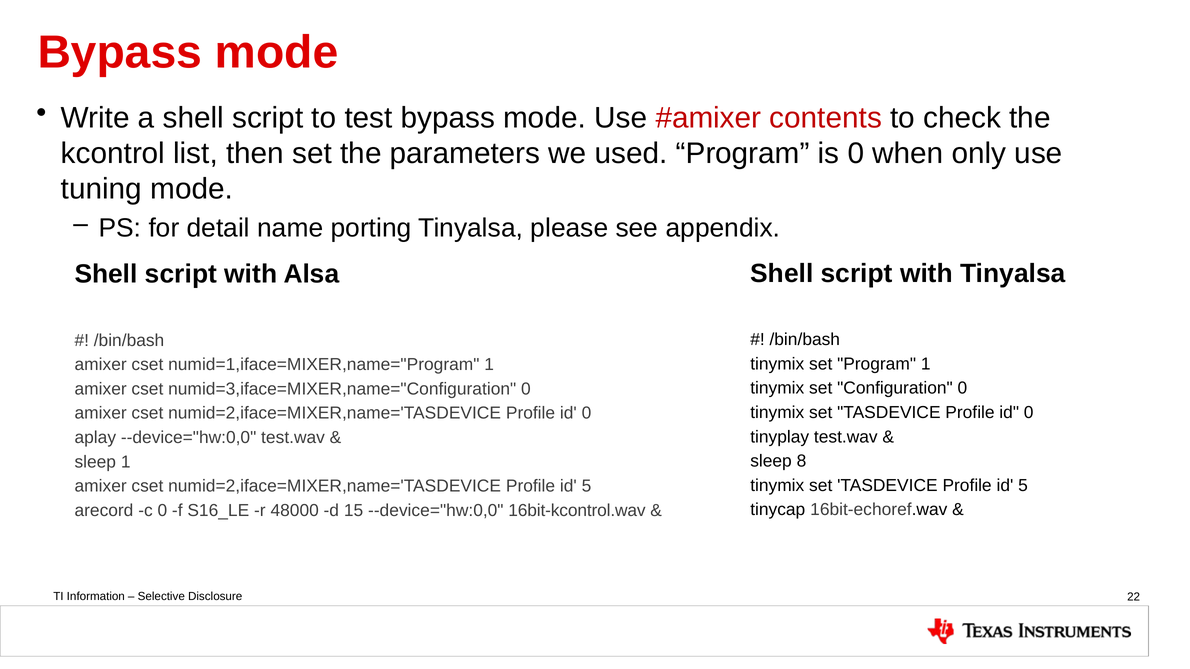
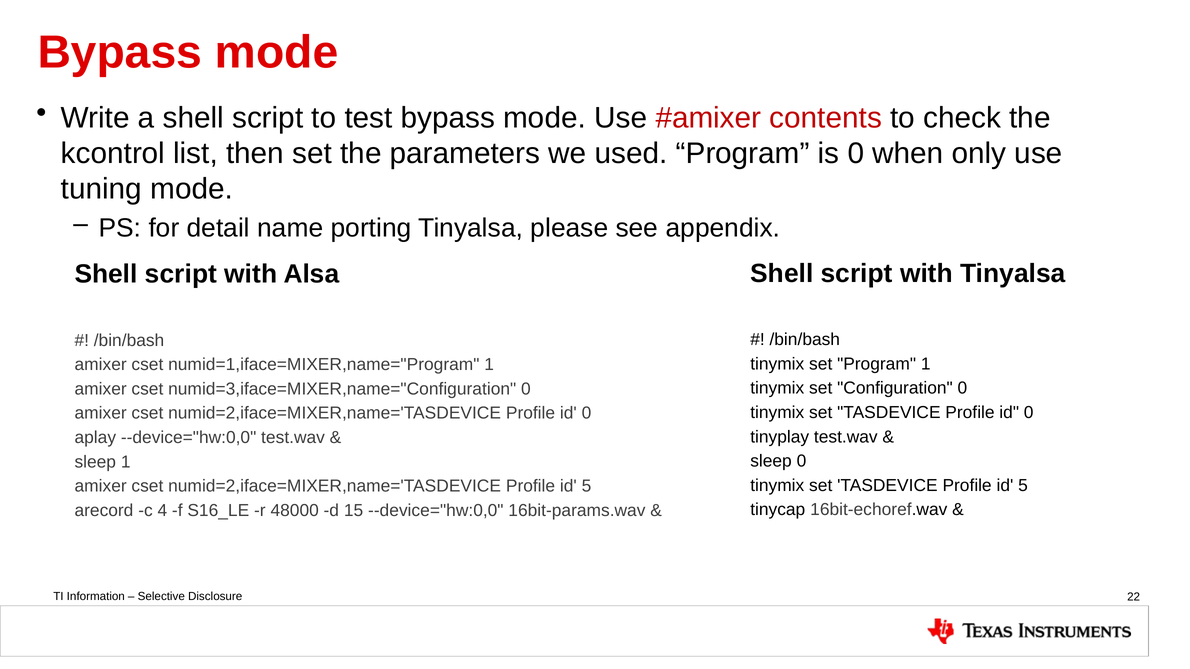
sleep 8: 8 -> 0 (801, 461)
c 0: 0 -> 4 (162, 511)
16bit-kcontrol.wav: 16bit-kcontrol.wav -> 16bit-params.wav (577, 511)
